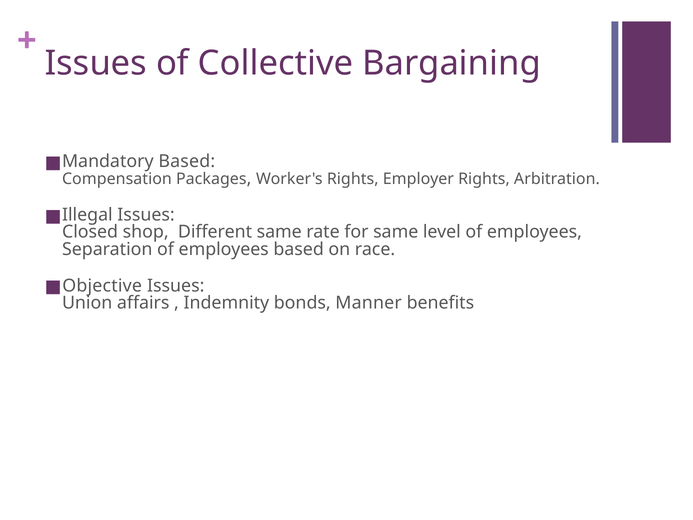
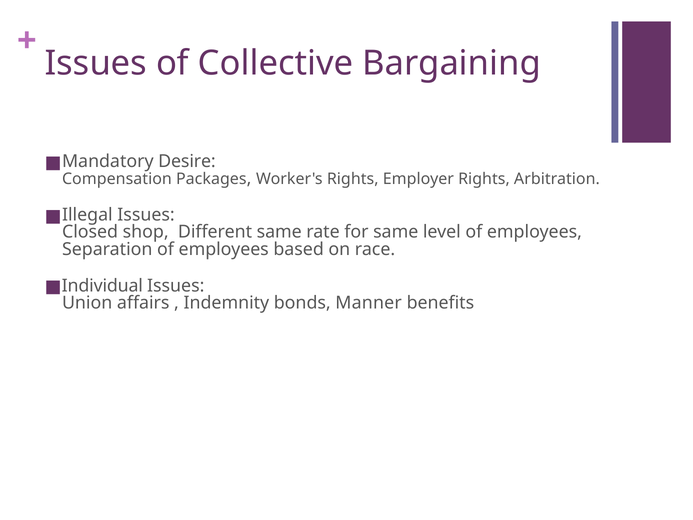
Mandatory Based: Based -> Desire (187, 161)
Objective: Objective -> Individual (102, 285)
